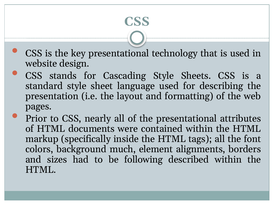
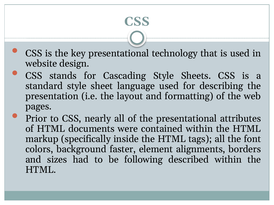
much: much -> faster (123, 150)
